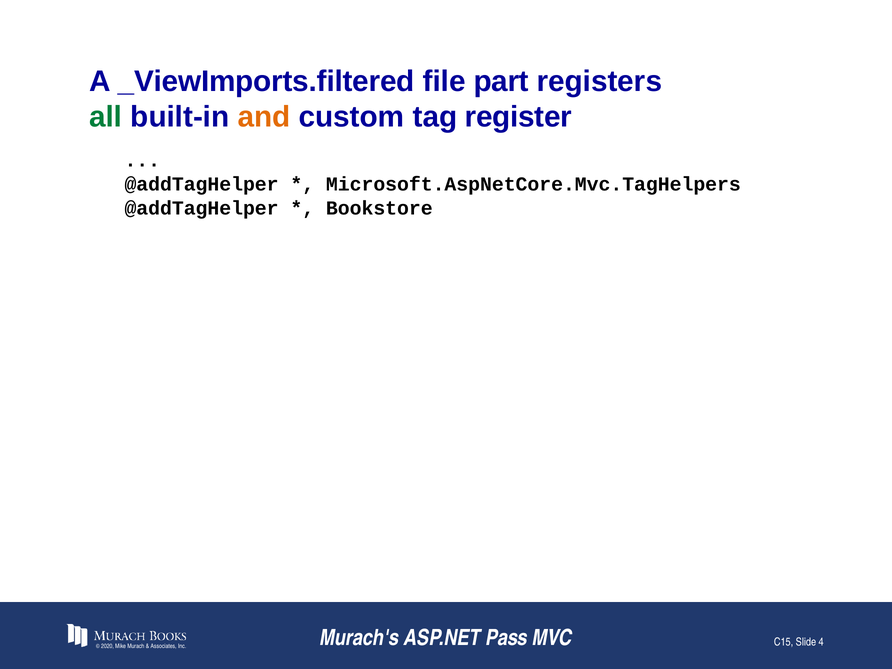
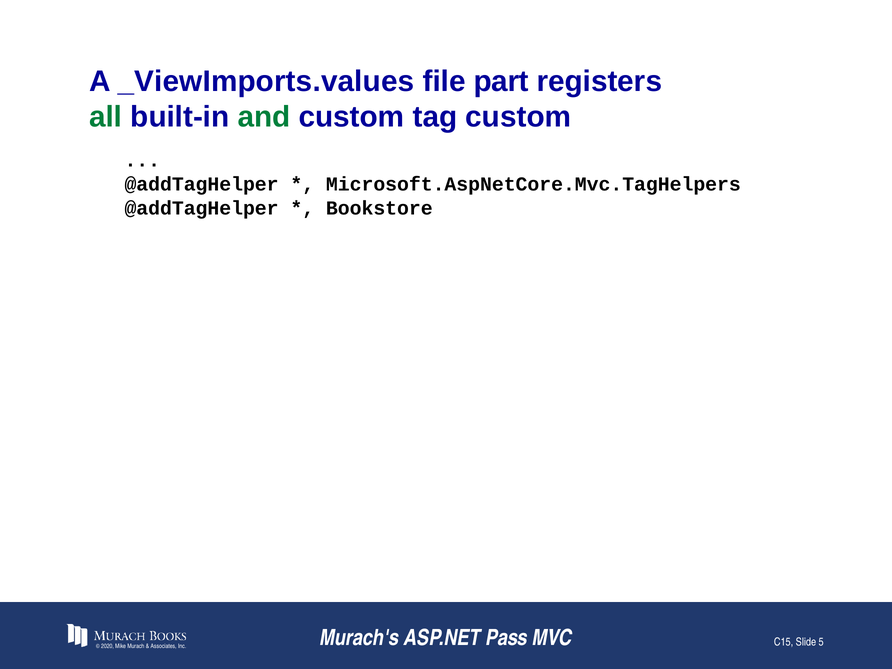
_ViewImports.filtered: _ViewImports.filtered -> _ViewImports.values (266, 81)
and colour: orange -> green (264, 117)
tag register: register -> custom (518, 117)
4: 4 -> 5 (821, 642)
